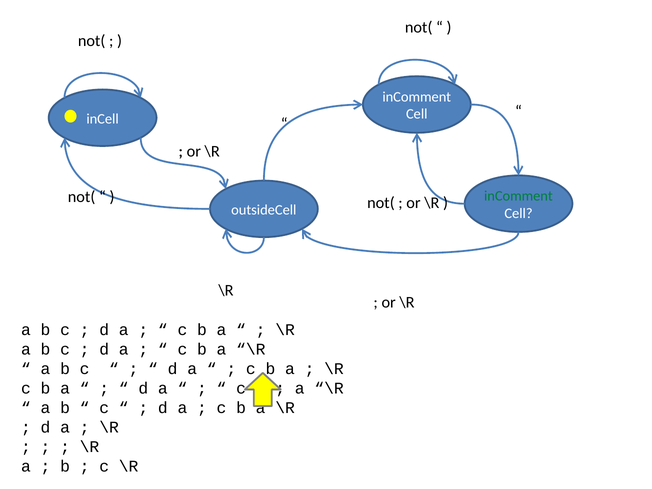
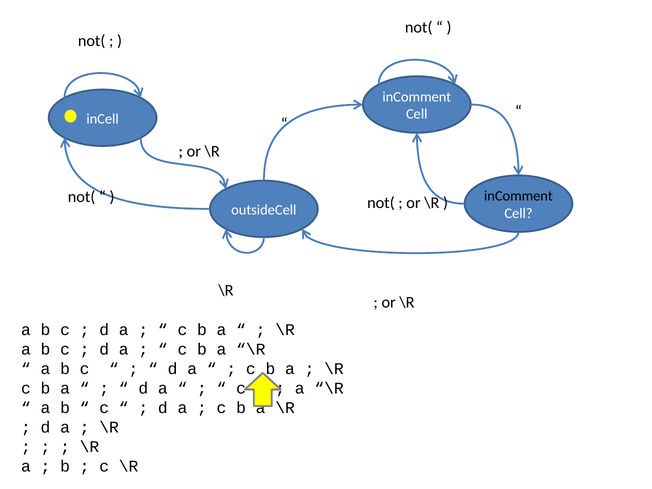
inComment colour: green -> black (518, 196)
